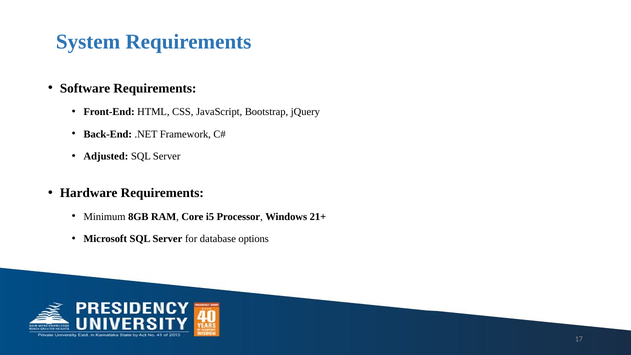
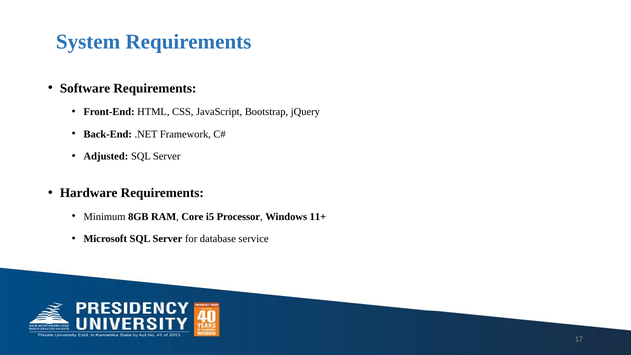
21+: 21+ -> 11+ (318, 217)
options: options -> service (254, 239)
